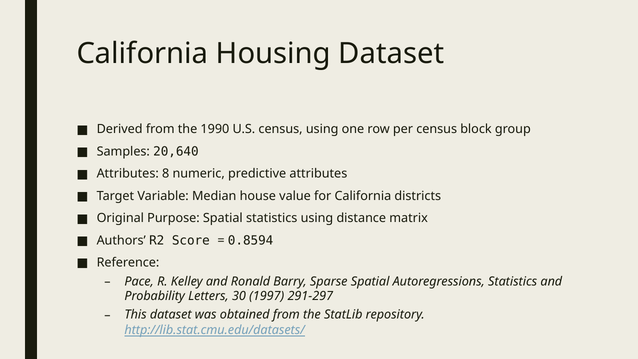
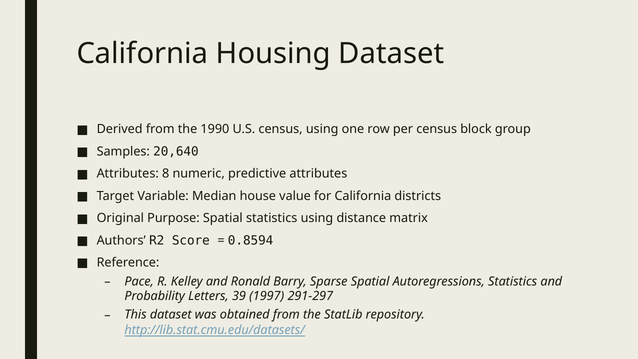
30: 30 -> 39 (239, 296)
